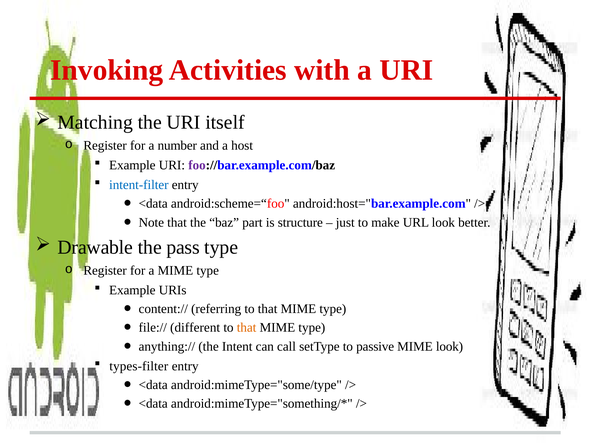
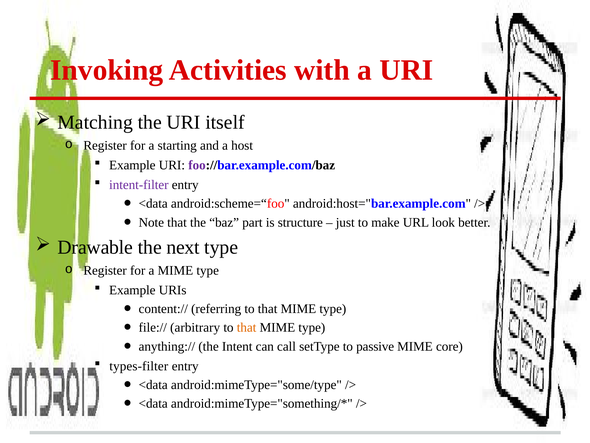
number: number -> starting (177, 145)
intent-filter colour: blue -> purple (139, 185)
pass: pass -> next (183, 247)
different: different -> arbitrary (195, 327)
MIME look: look -> core (449, 346)
